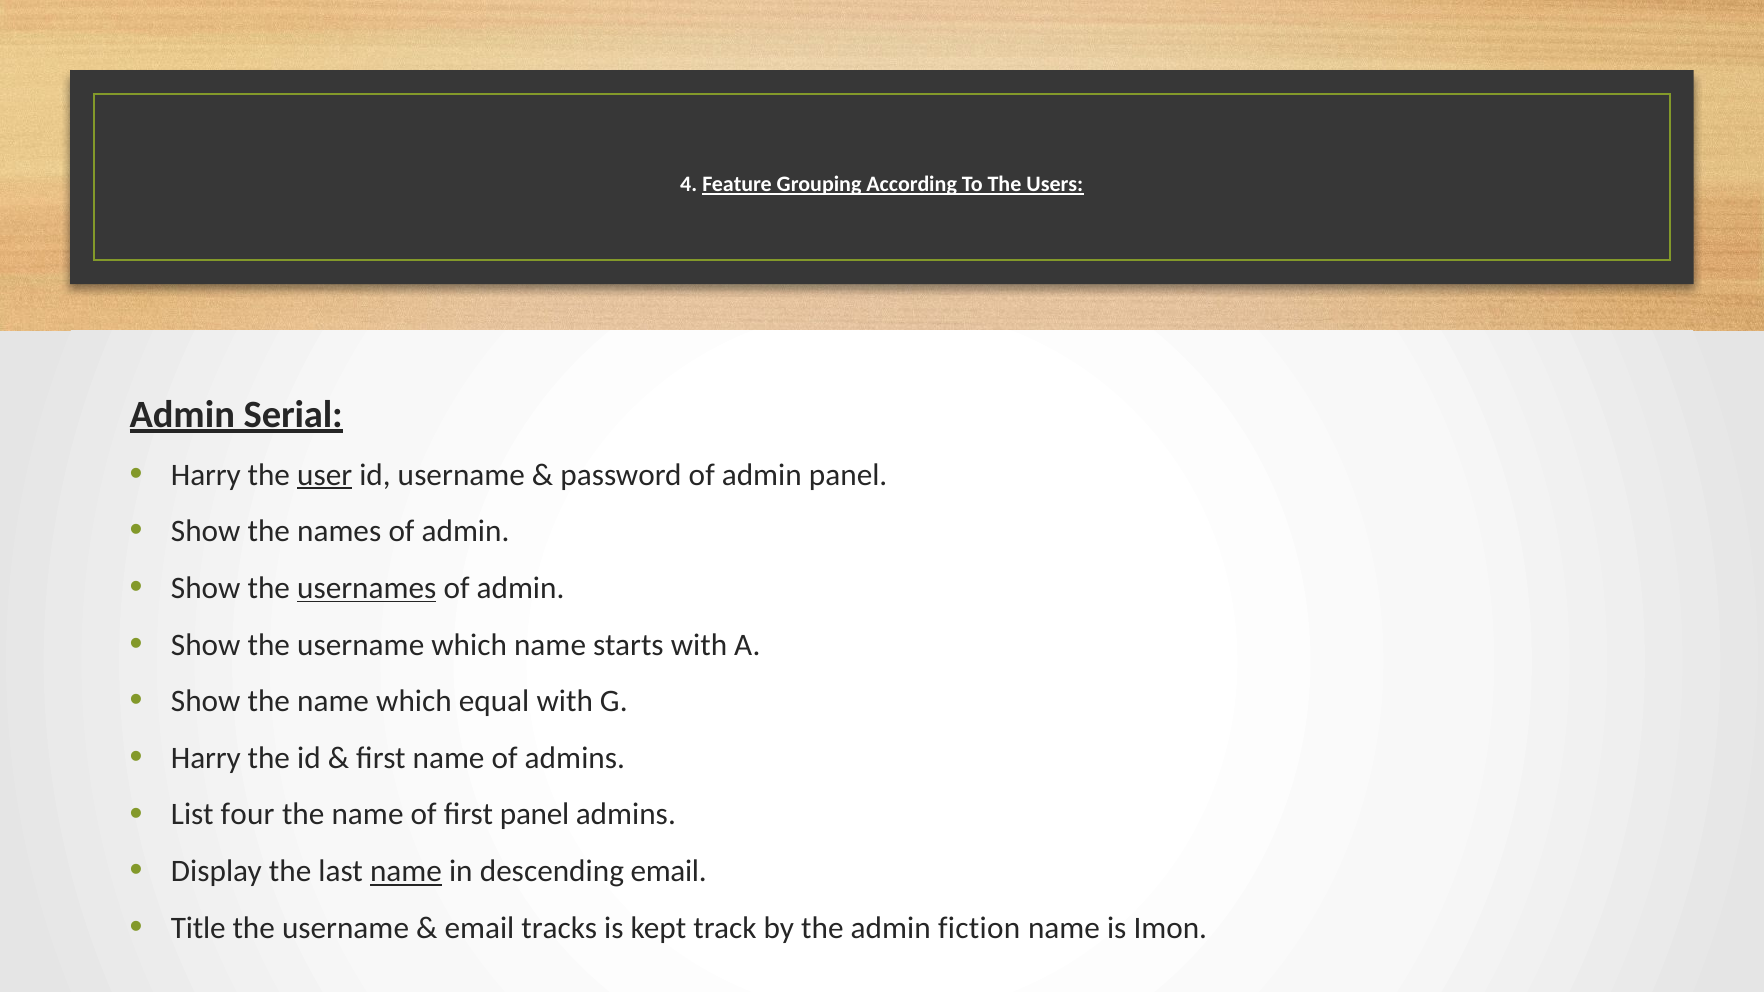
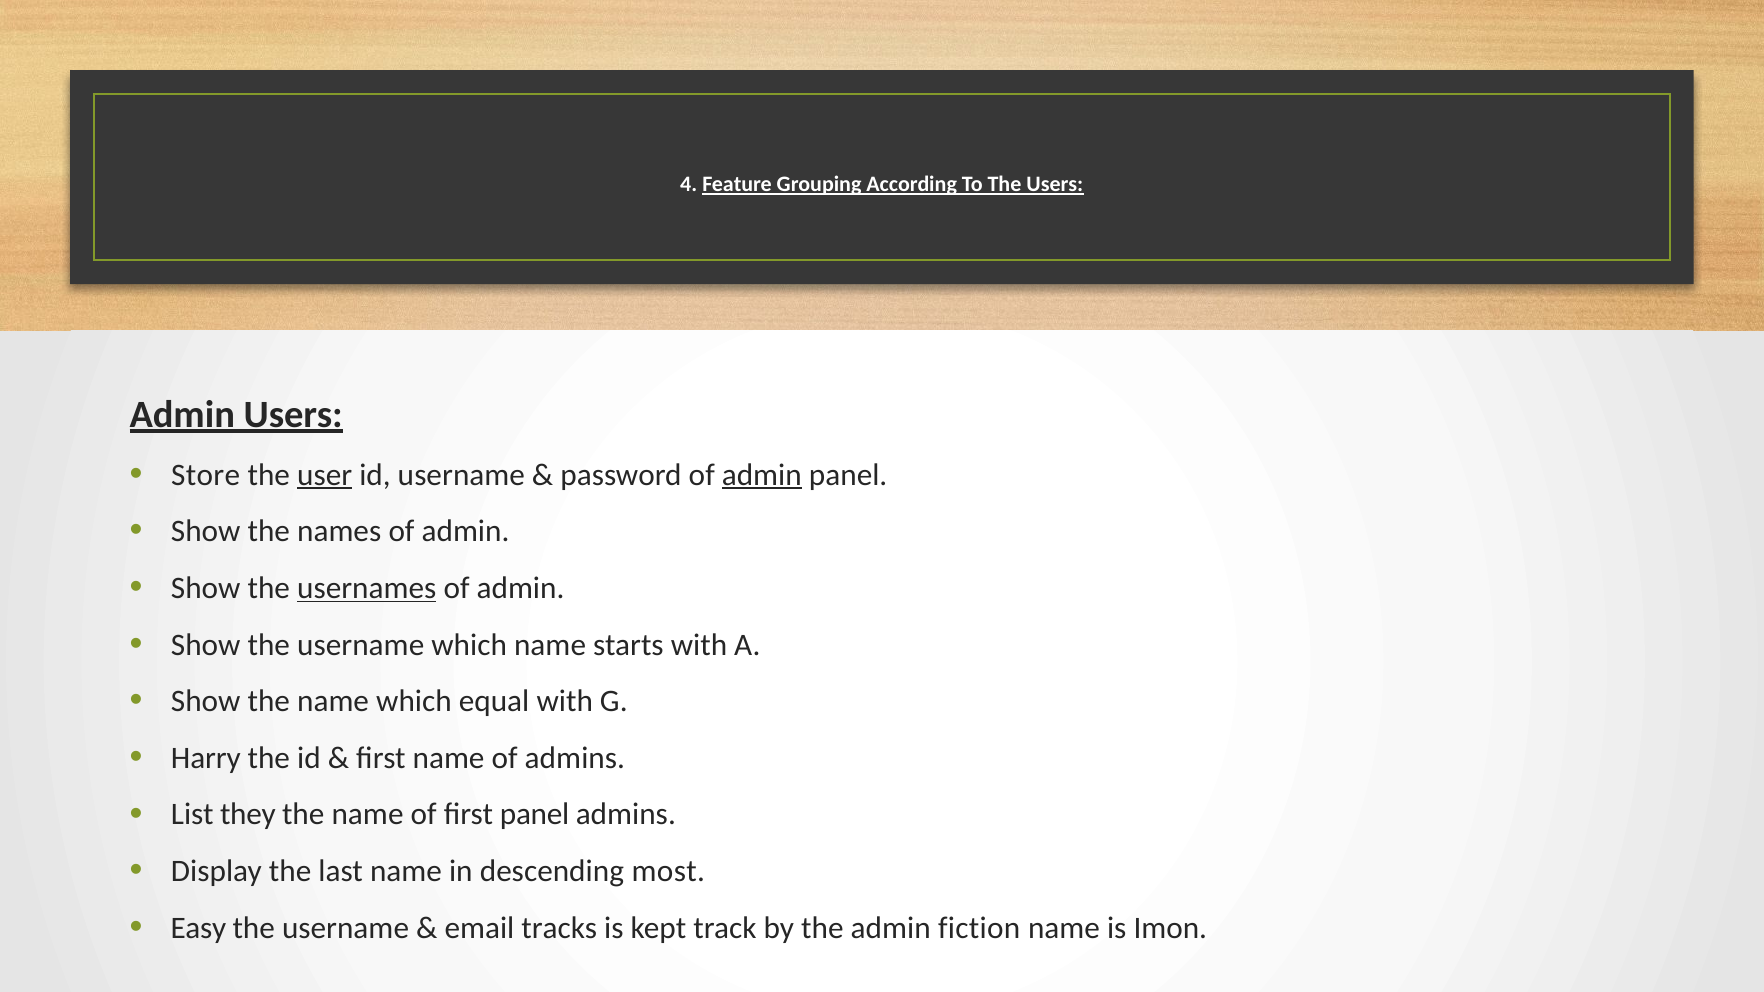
Admin Serial: Serial -> Users (293, 415)
Harry: Harry -> Store (206, 475)
admin underline: none -> present (762, 475)
four: four -> they (248, 815)
name underline: present -> none (406, 871)
descending email: email -> most (668, 871)
Title: Title -> Easy (198, 928)
